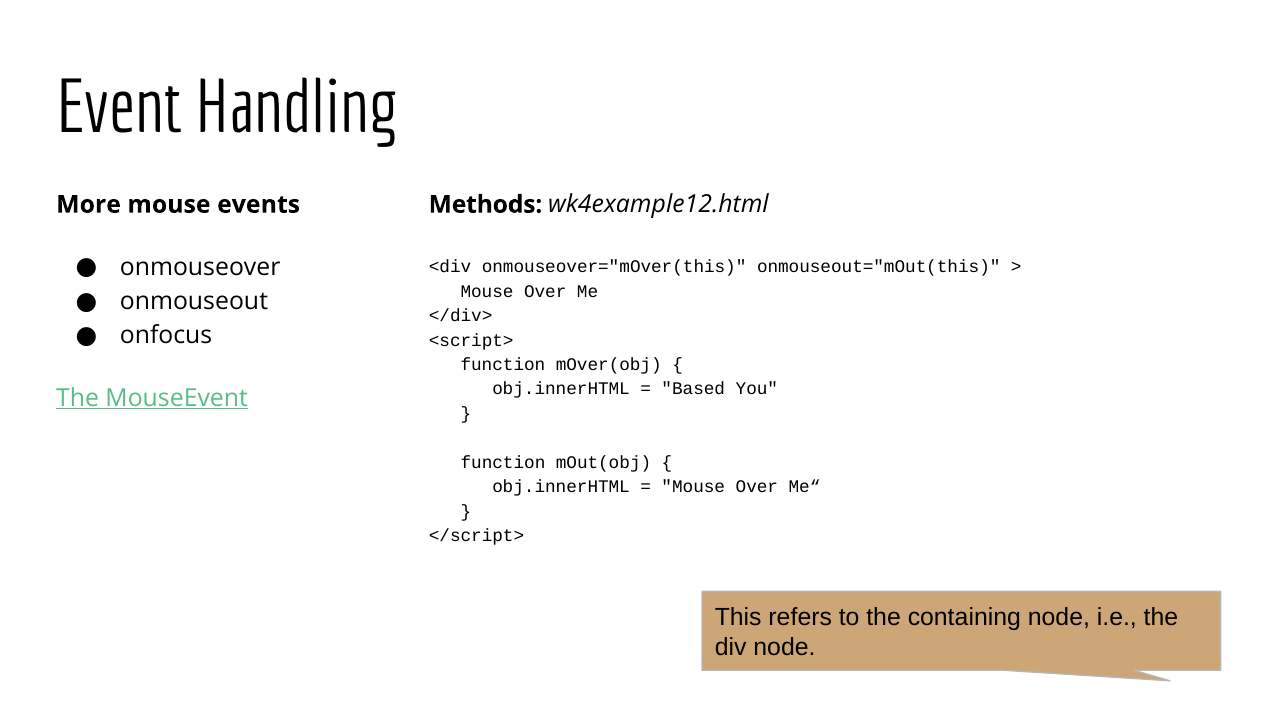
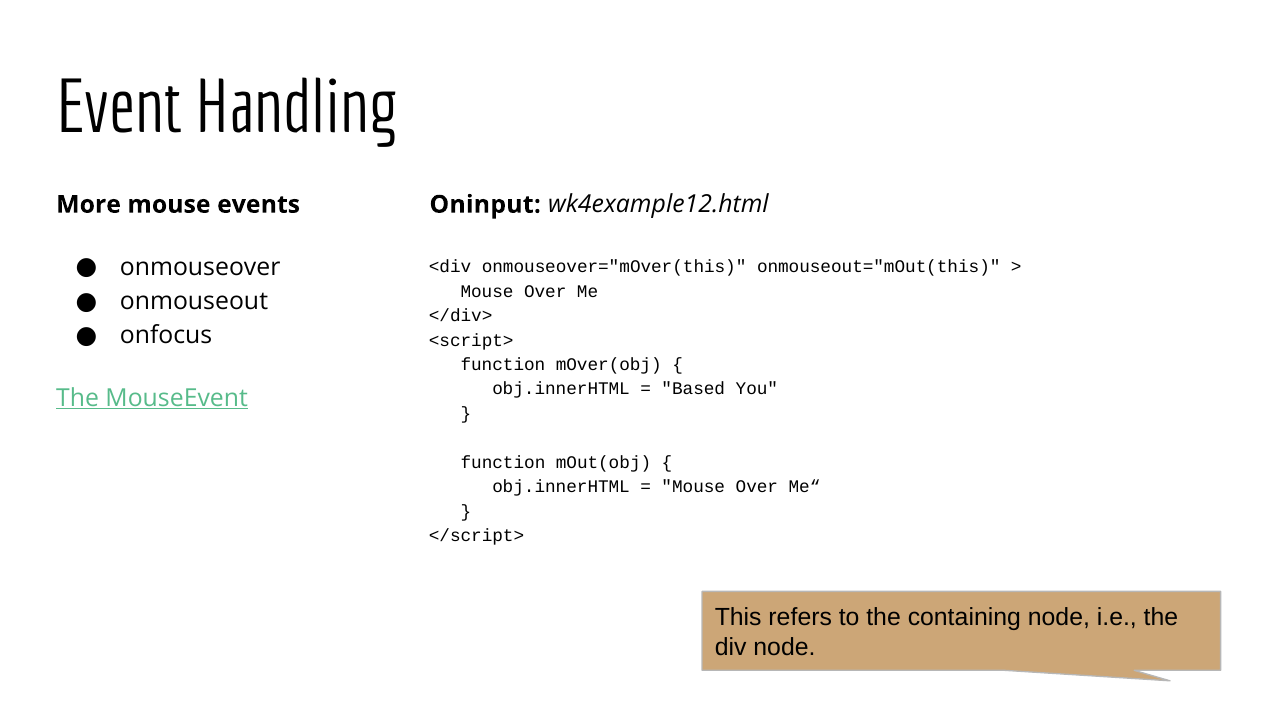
Methods: Methods -> Oninput (485, 205)
